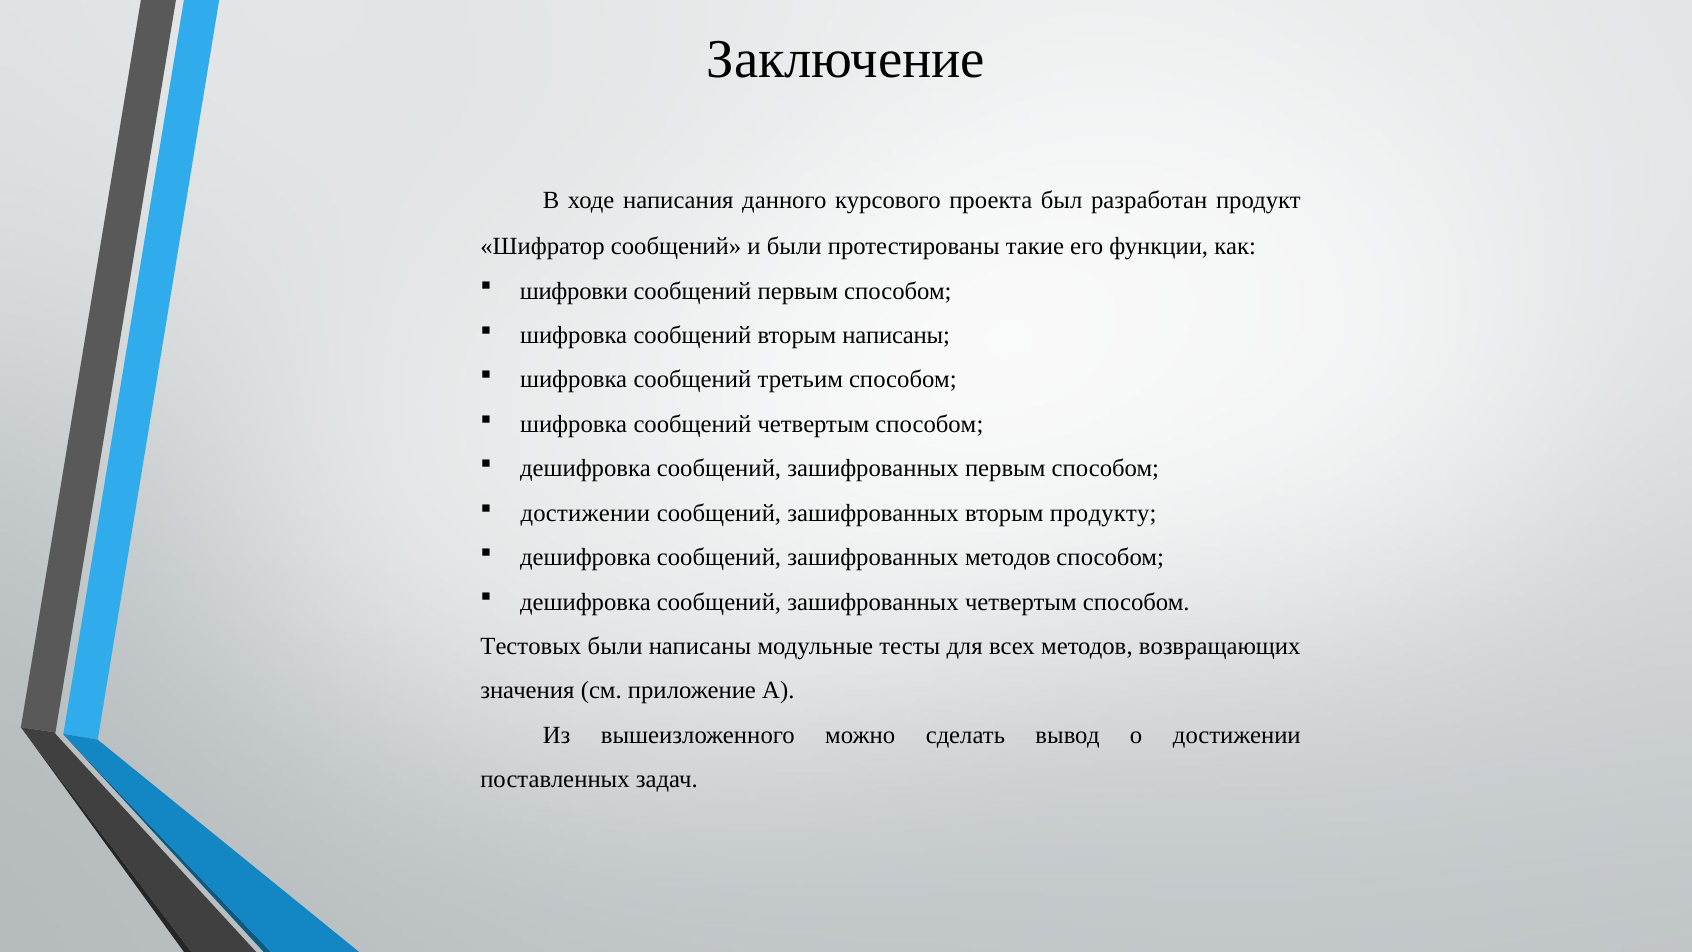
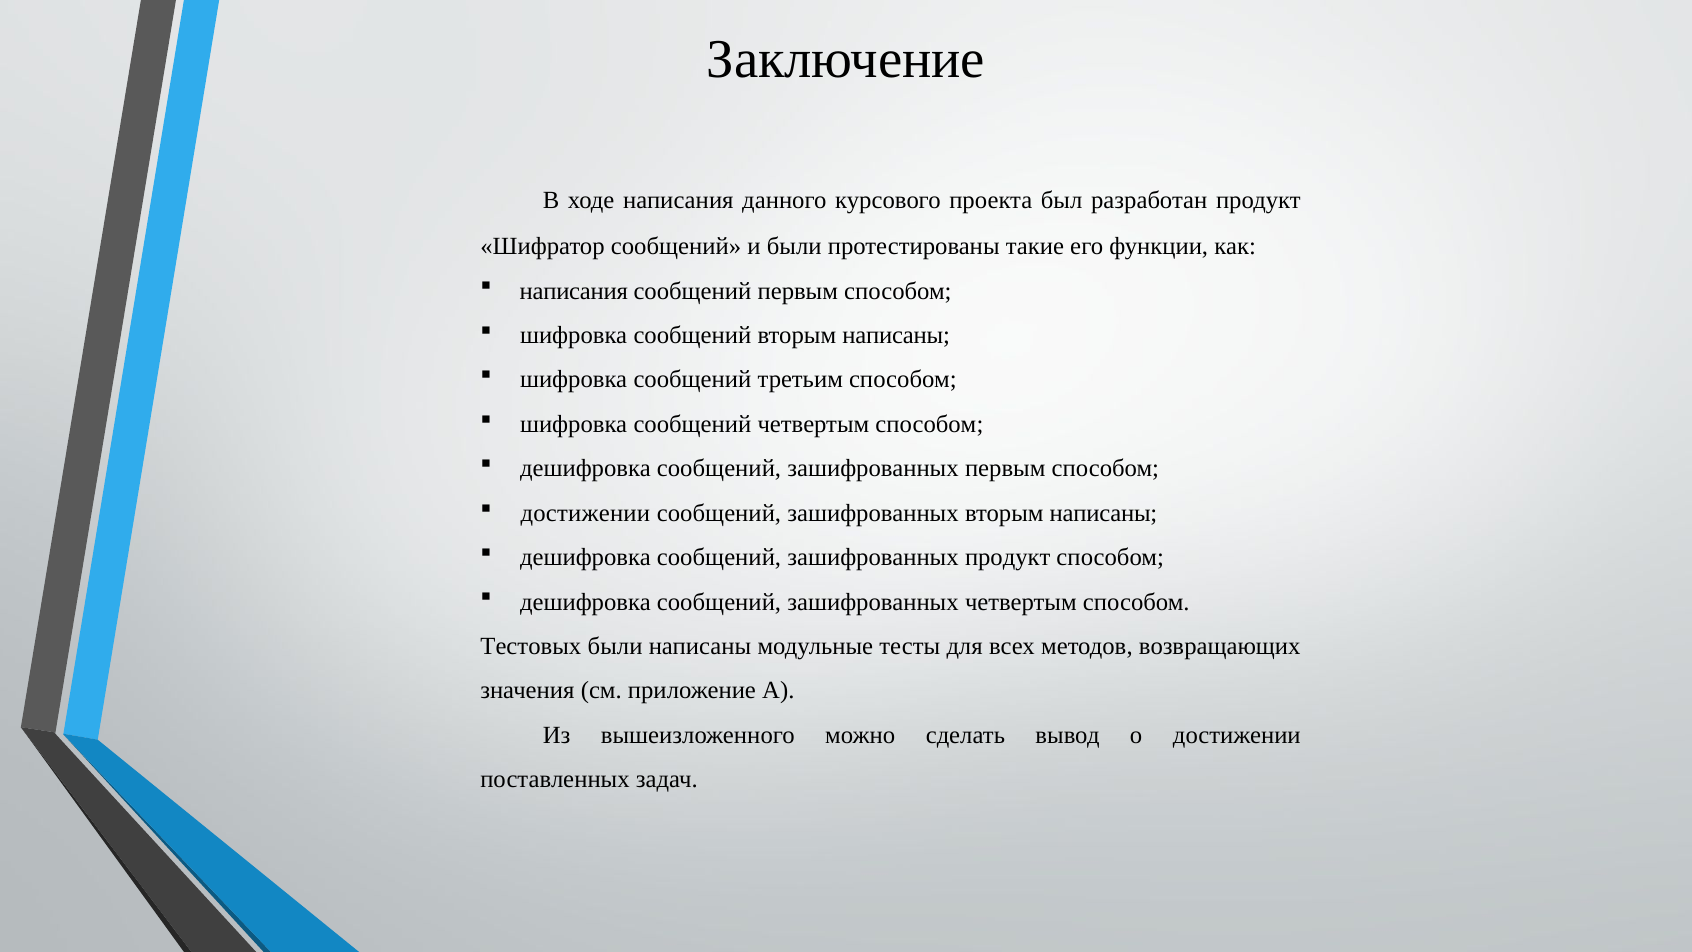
шифровки: шифровки -> написания (574, 291)
зашифрованных вторым продукту: продукту -> написаны (1103, 513)
зашифрованных методов: методов -> продукт (1008, 557)
